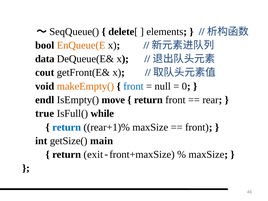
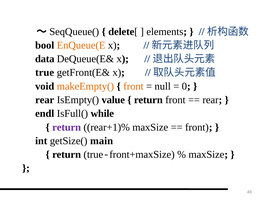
cout: cout -> true (45, 73)
front colour: blue -> orange (133, 86)
endl: endl -> rear (45, 100)
move: move -> value (113, 100)
true: true -> endl (45, 114)
return colour: blue -> purple (67, 127)
return exit: exit -> true (93, 154)
